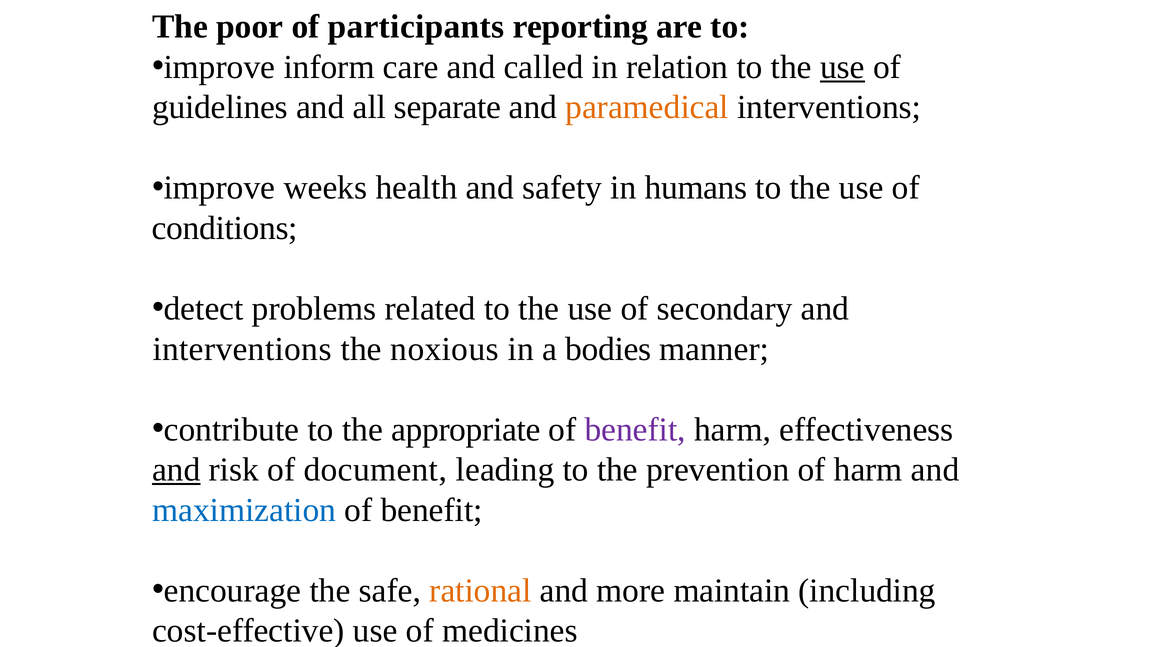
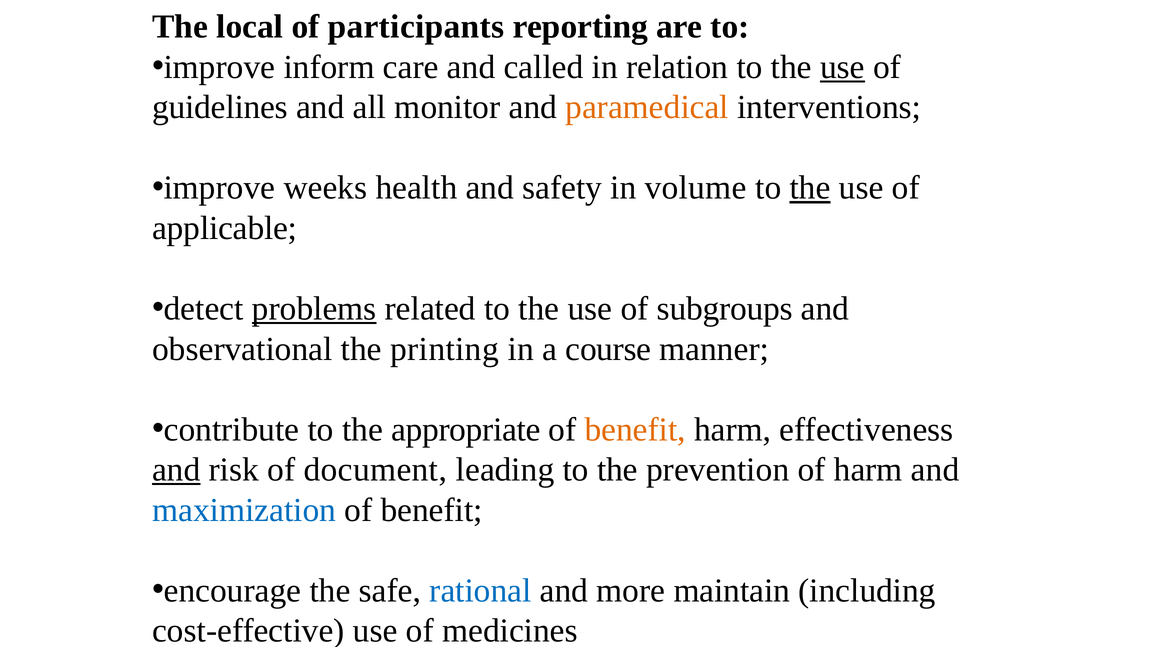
poor: poor -> local (250, 27)
separate: separate -> monitor (447, 107)
humans: humans -> volume (696, 188)
the underline: none -> present (810, 188)
conditions: conditions -> applicable (225, 228)
problems underline: none -> present (314, 309)
secondary: secondary -> subgroups (725, 309)
interventions: interventions -> observational (242, 349)
noxious: noxious -> printing (445, 349)
bodies: bodies -> course (608, 349)
benefit colour: purple -> orange (635, 429)
rational colour: orange -> blue (480, 591)
